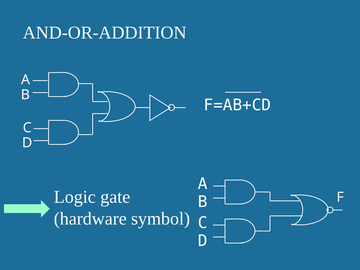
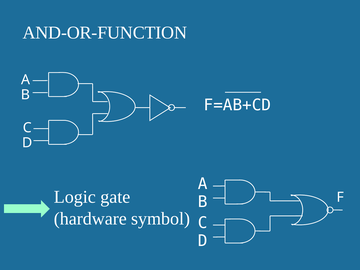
AND-OR-ADDITION: AND-OR-ADDITION -> AND-OR-FUNCTION (105, 33)
